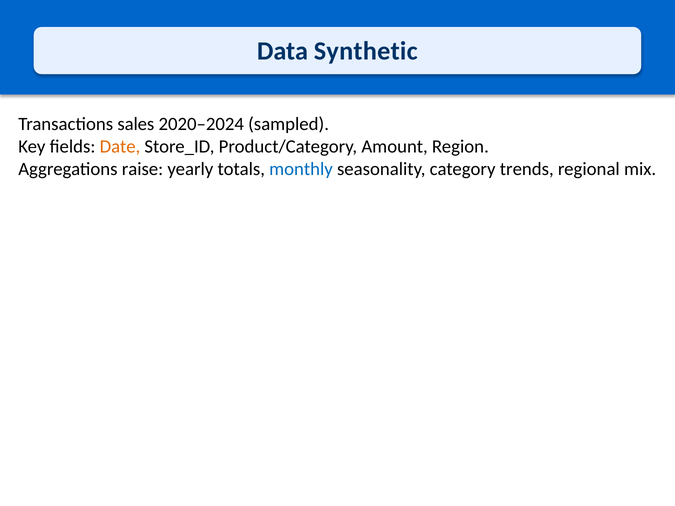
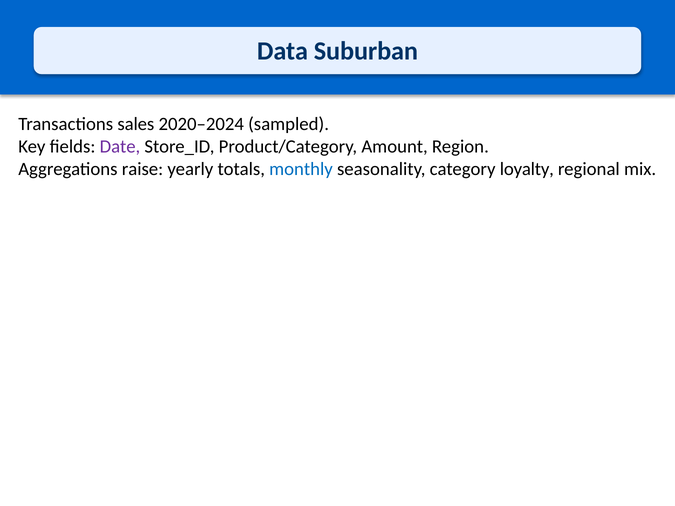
Synthetic: Synthetic -> Suburban (366, 51)
Date colour: orange -> purple (120, 146)
trends: trends -> loyalty (527, 169)
